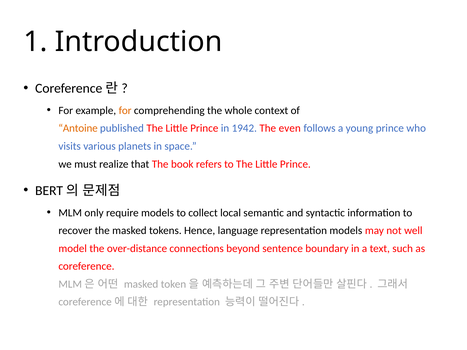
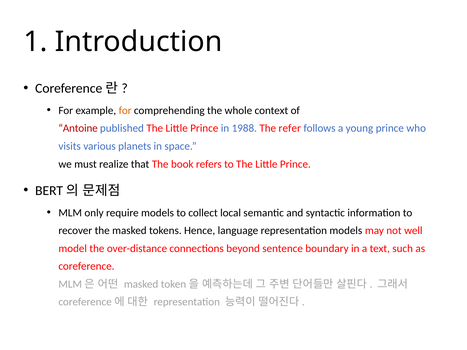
Antoine colour: orange -> red (78, 128)
1942: 1942 -> 1988 (244, 128)
even: even -> refer (290, 128)
